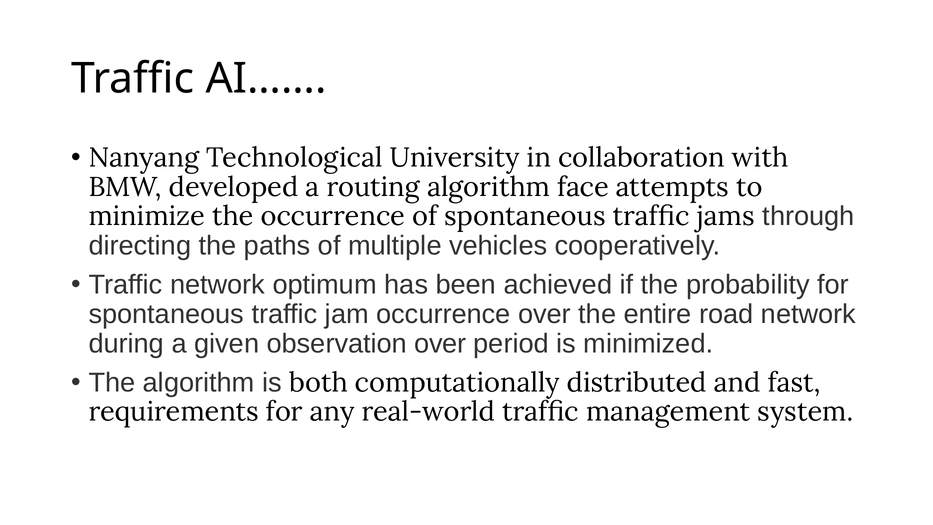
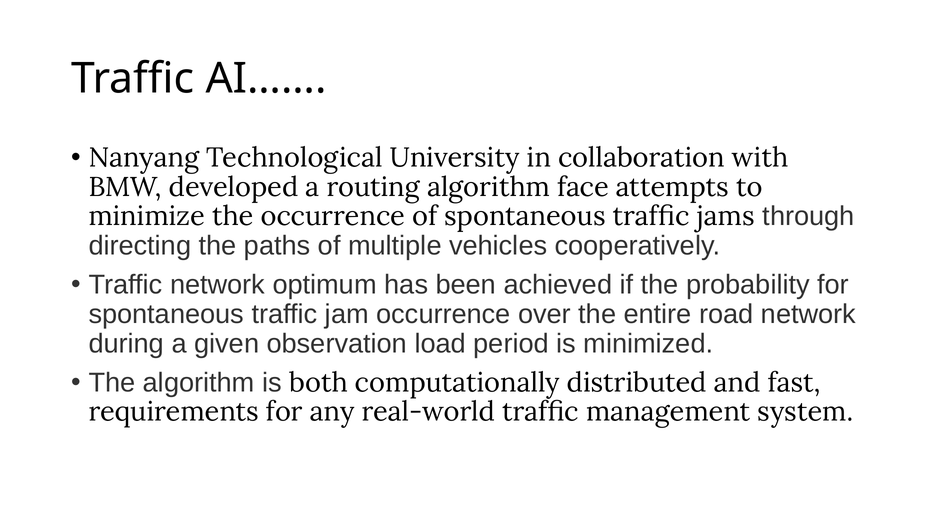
observation over: over -> load (440, 343)
